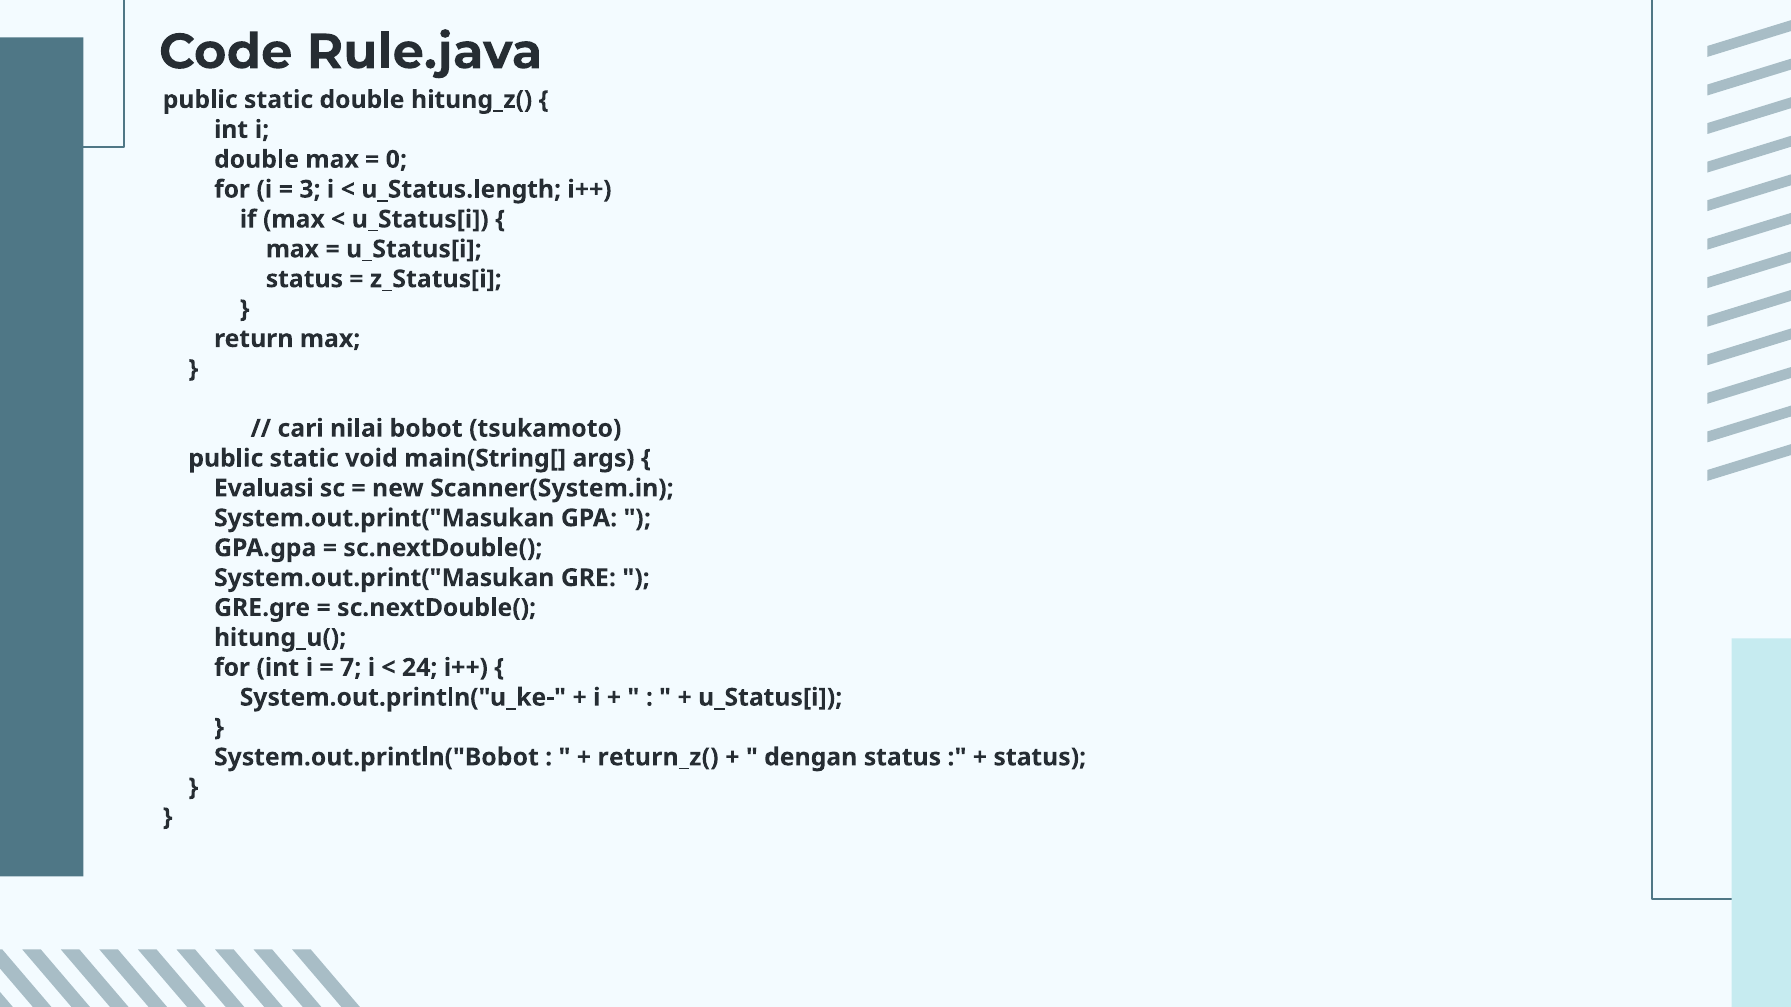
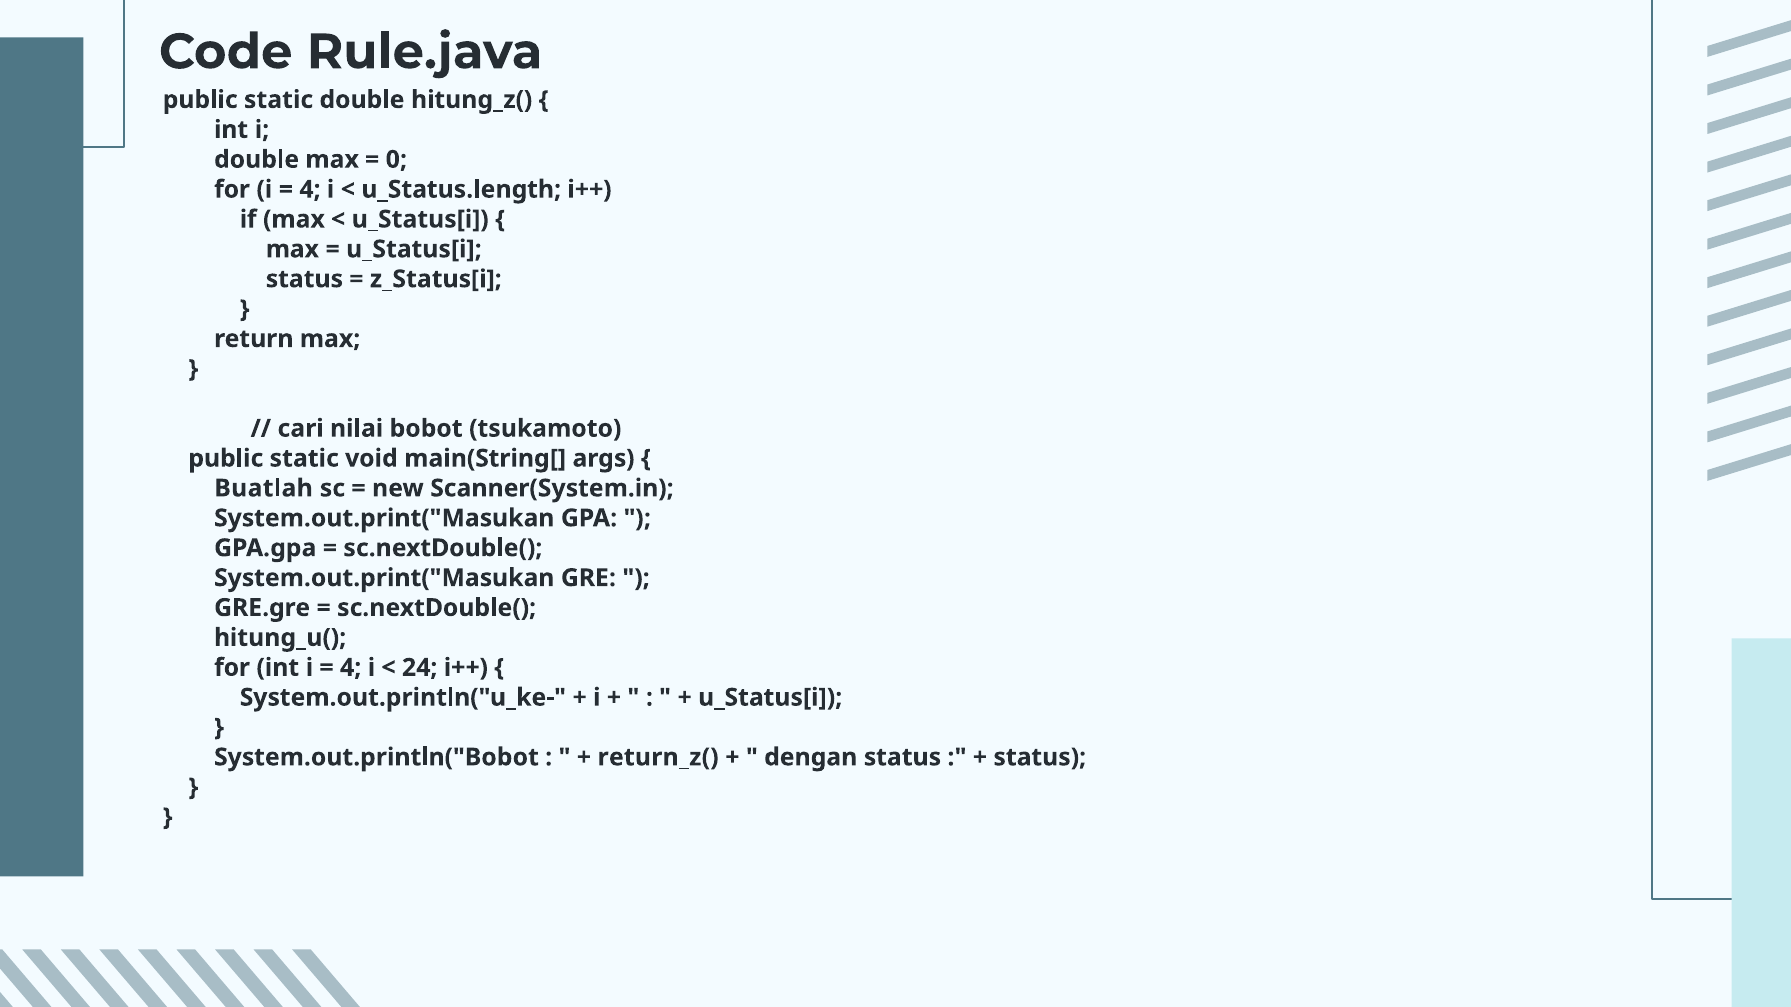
3: 3 -> 4 (310, 190)
Evaluasi: Evaluasi -> Buatlah (264, 488)
7: 7 -> 4 (351, 668)
